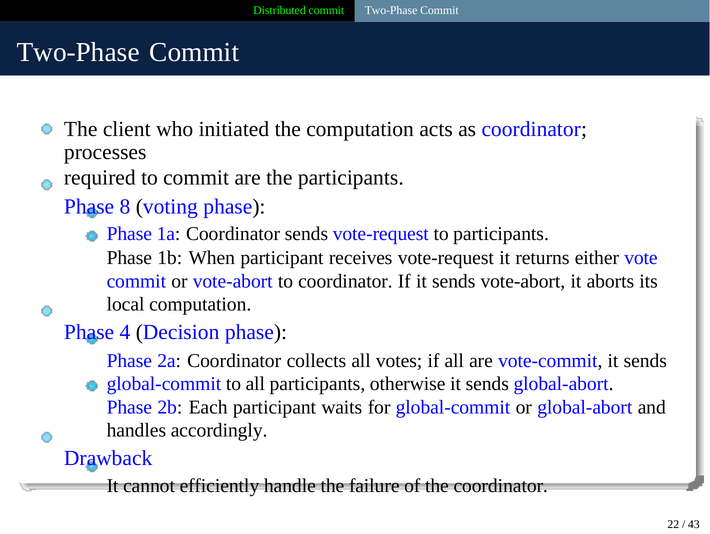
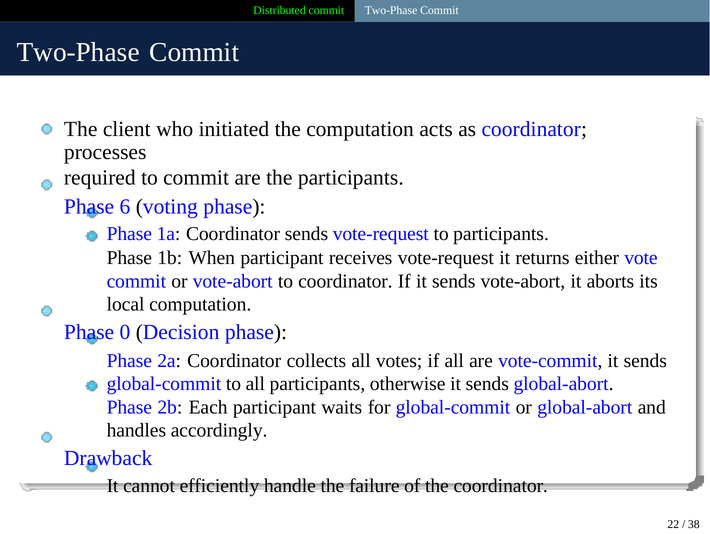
8: 8 -> 6 (125, 207)
4: 4 -> 0 (125, 332)
43: 43 -> 38 (694, 525)
